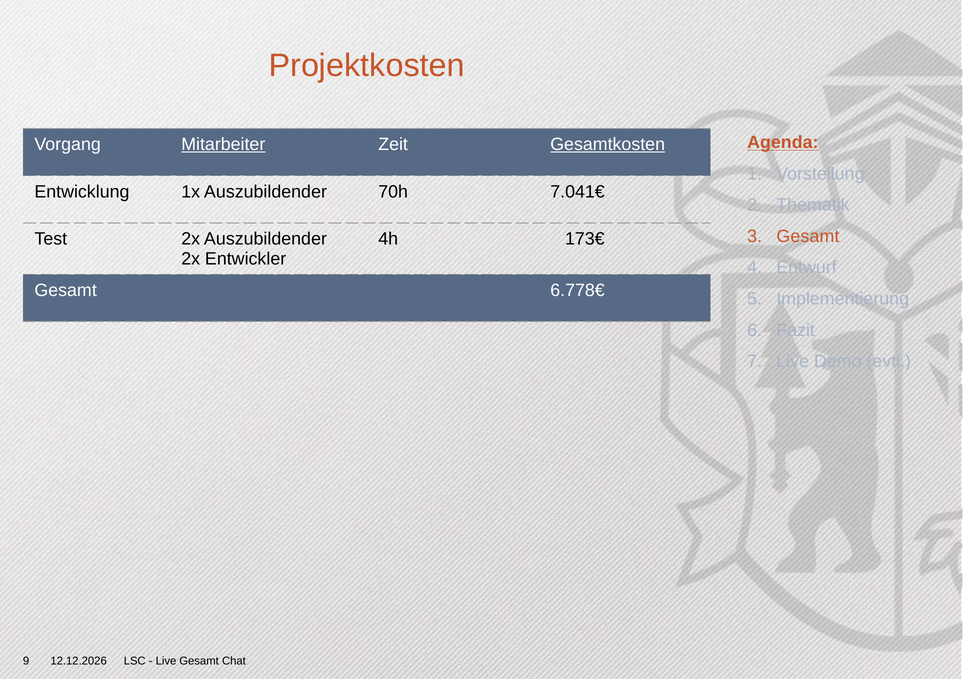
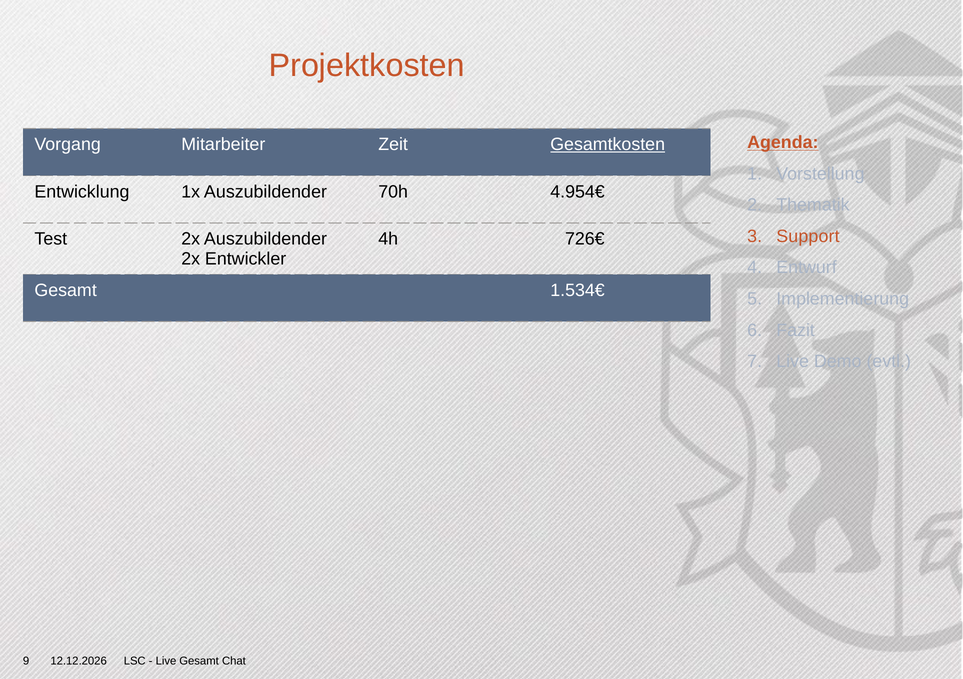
Mitarbeiter underline: present -> none (223, 144)
7.041€: 7.041€ -> 4.954€ (578, 192)
Gesamt: Gesamt -> Support (808, 236)
173€: 173€ -> 726€ (585, 239)
6.778€: 6.778€ -> 1.534€ (578, 290)
